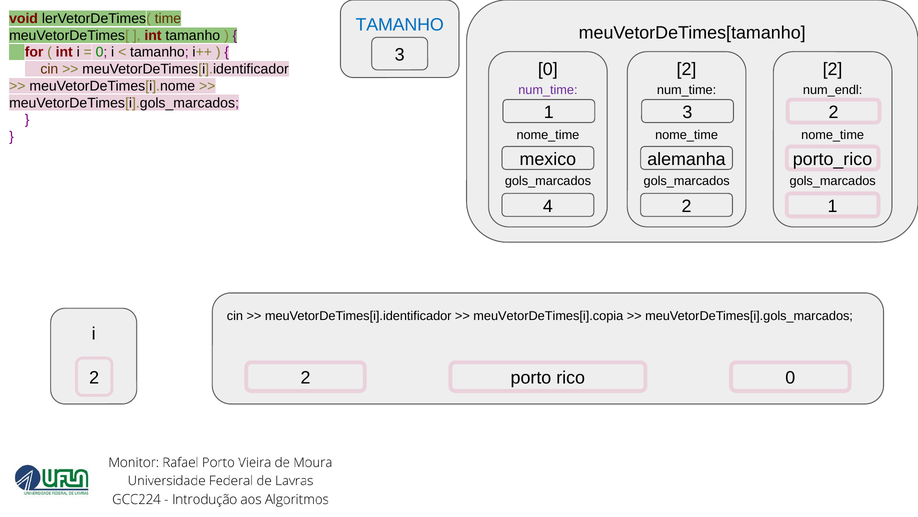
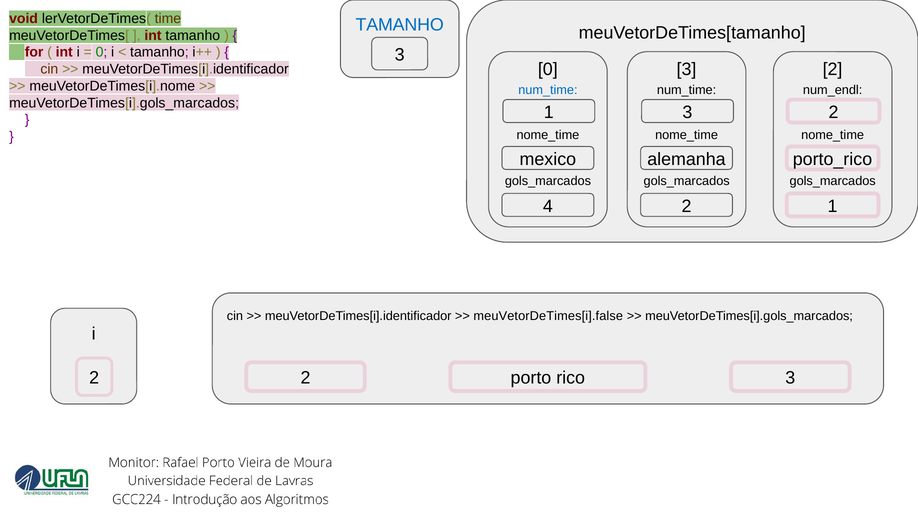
2: 2 -> 3 (687, 69)
num_time colour: purple -> blue (548, 90)
meuVetorDeTimes[i].copia: meuVetorDeTimes[i].copia -> meuVetorDeTimes[i].false (548, 316)
rico 0: 0 -> 3 (790, 377)
